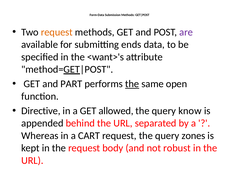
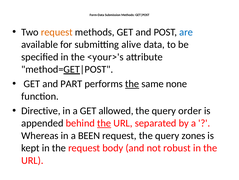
are colour: purple -> blue (186, 32)
ends: ends -> alive (131, 44)
<want>'s: <want>'s -> <your>'s (105, 57)
open: open -> none (177, 84)
know: know -> order (190, 110)
the underline: none -> present (104, 123)
CART: CART -> BEEN (89, 135)
